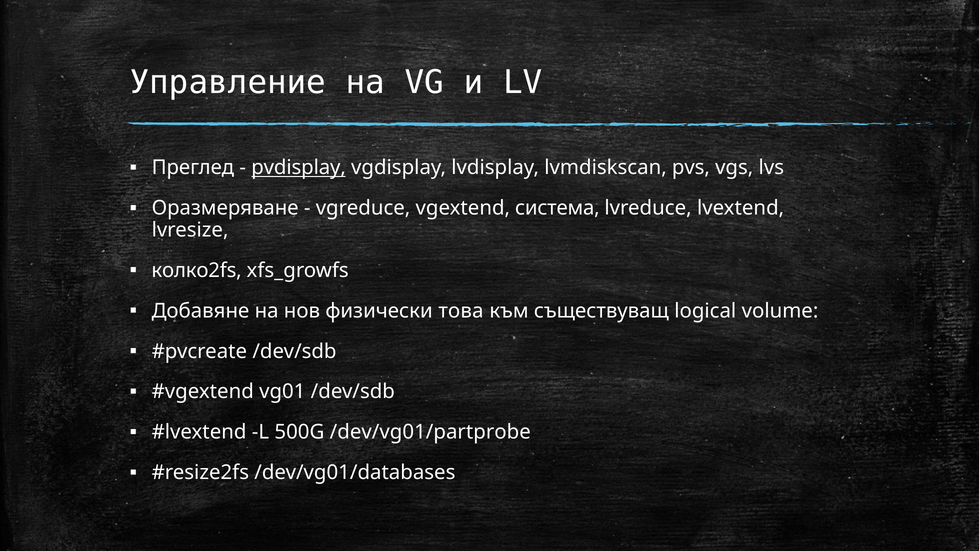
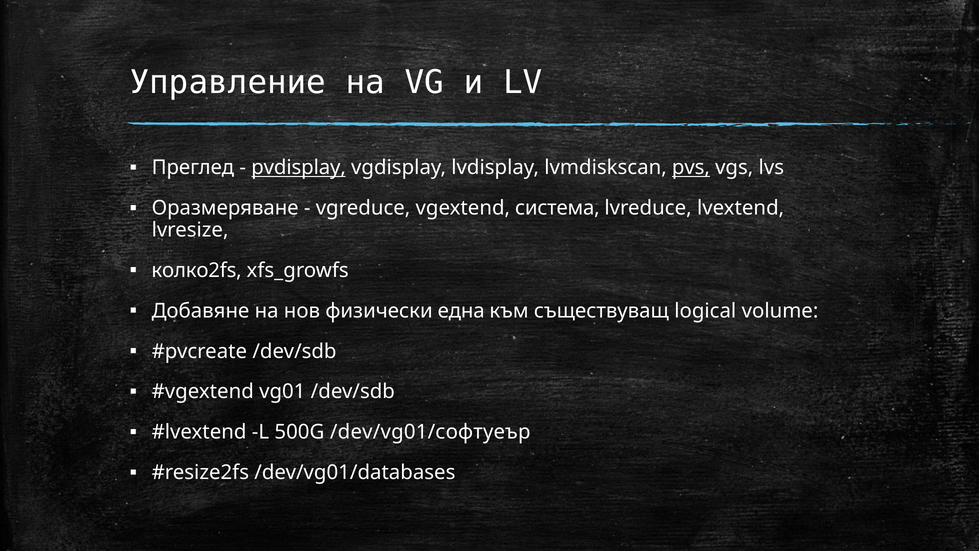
pvs underline: none -> present (691, 168)
това: това -> една (461, 311)
/dev/vg01/partprobe: /dev/vg01/partprobe -> /dev/vg01/софтуеър (430, 432)
